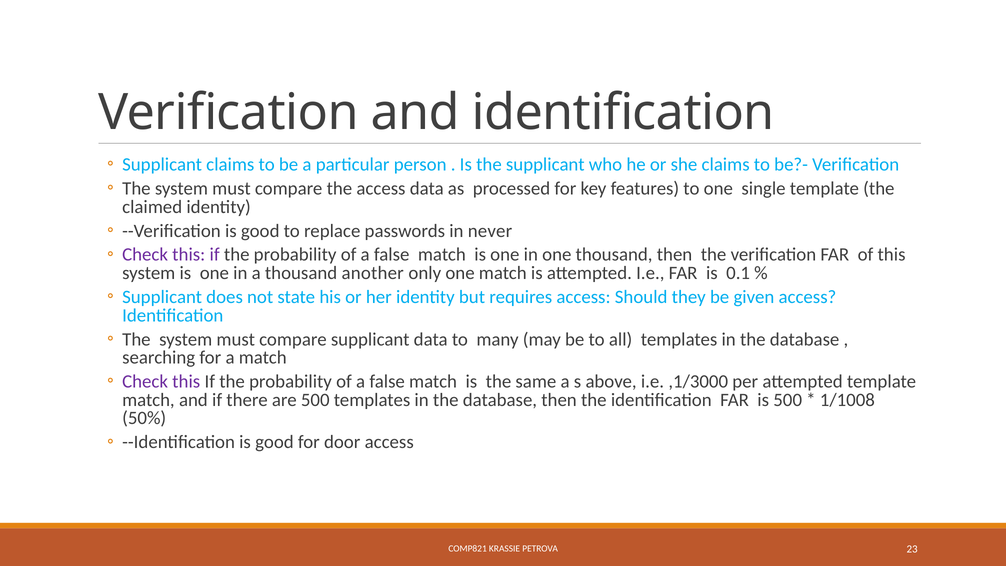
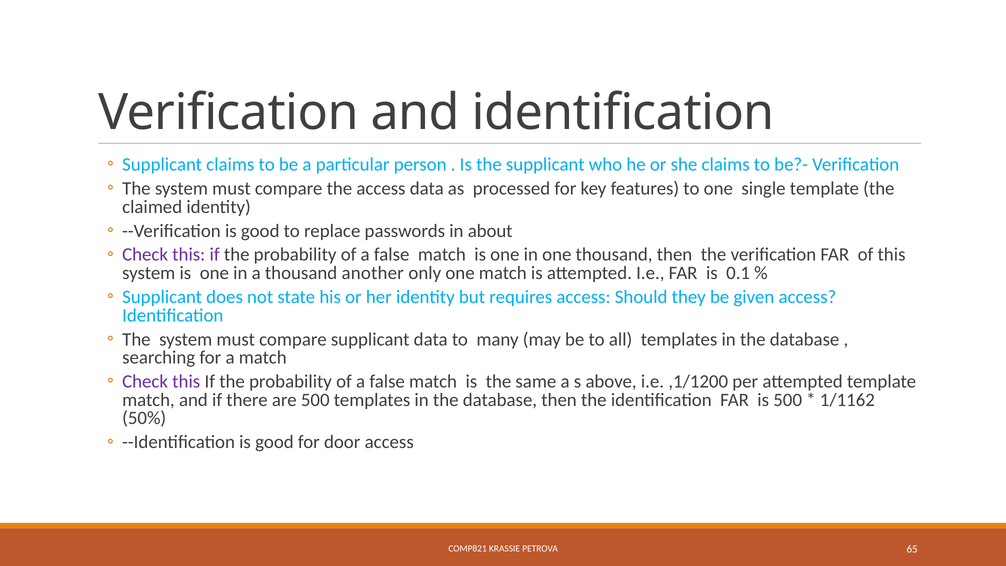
never: never -> about (490, 231)
,1/3000: ,1/3000 -> ,1/1200 (698, 381)
1/1008: 1/1008 -> 1/1162 (847, 400)
23: 23 -> 65 (912, 549)
